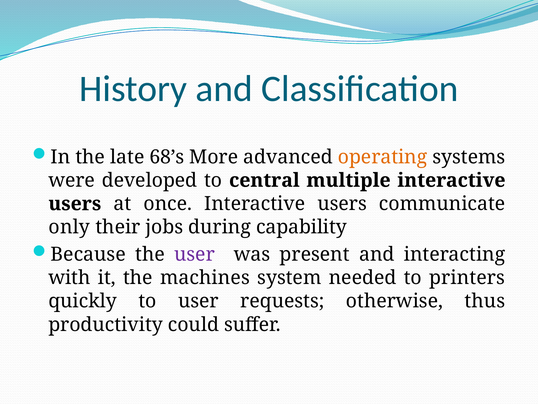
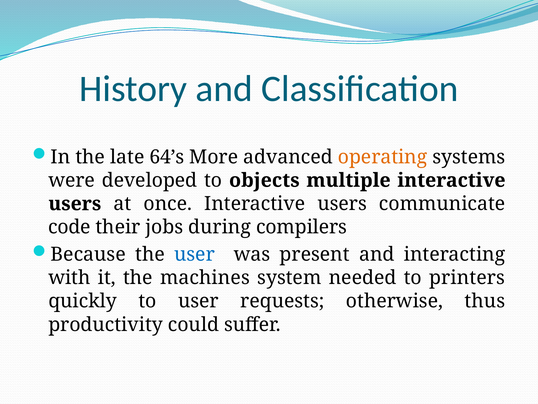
68’s: 68’s -> 64’s (167, 157)
central: central -> objects (264, 180)
only: only -> code (69, 227)
capability: capability -> compilers (301, 227)
user colour: purple -> blue (195, 254)
